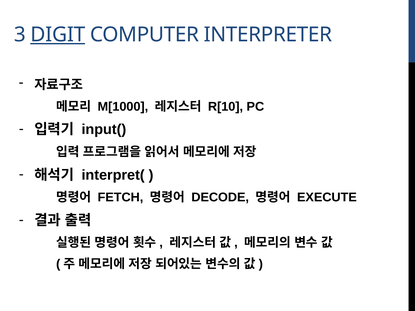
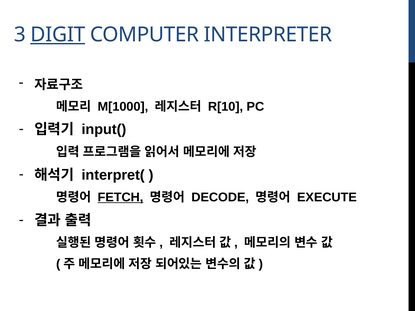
FETCH underline: none -> present (120, 197)
